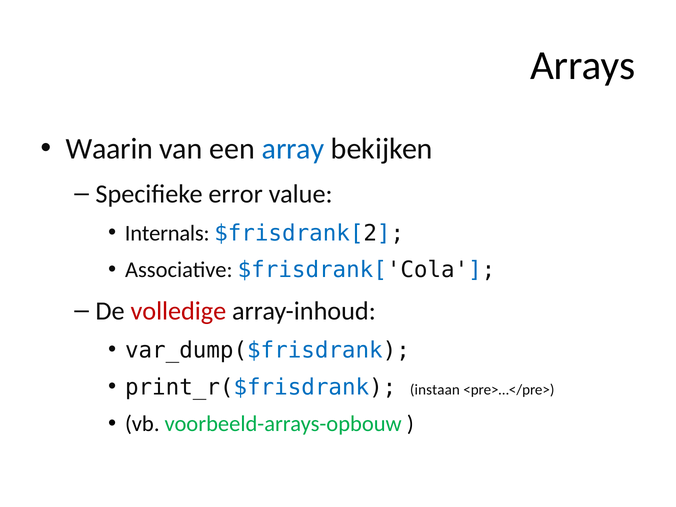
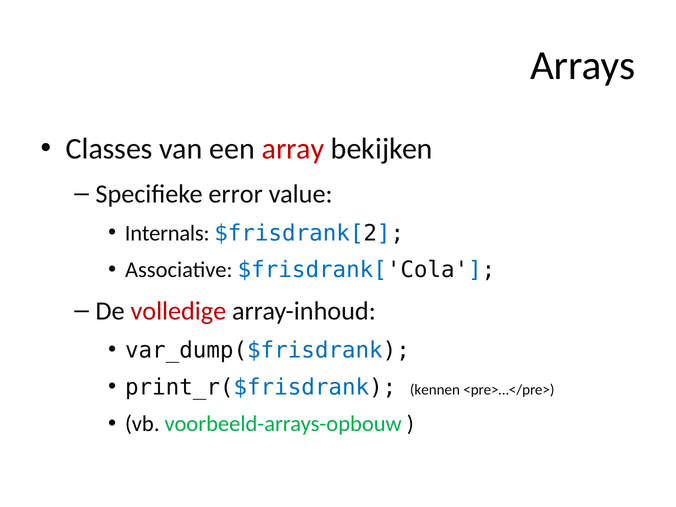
Waarin: Waarin -> Classes (109, 149)
array colour: blue -> red (293, 149)
instaan: instaan -> kennen (435, 390)
